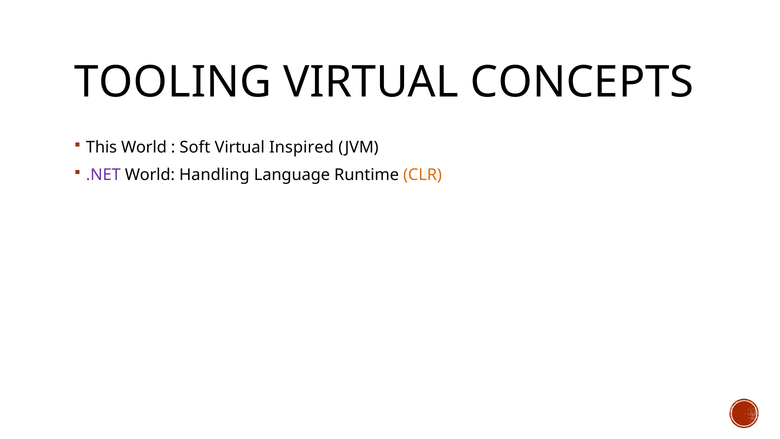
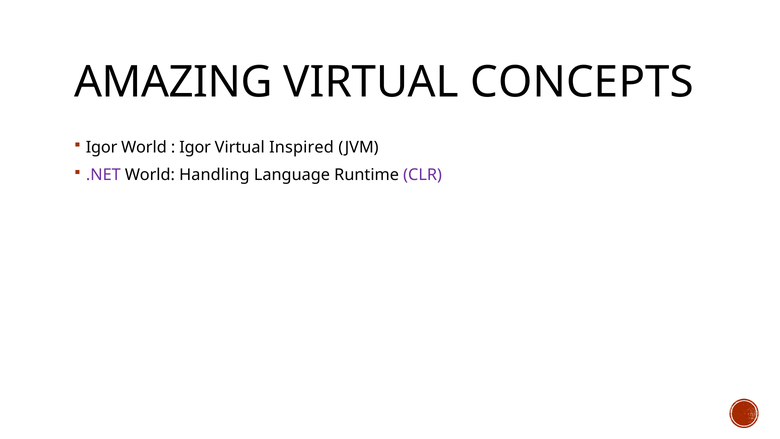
TOOLING: TOOLING -> AMAZING (173, 82)
This: This -> Igor (102, 147)
Soft: Soft -> Igor (195, 147)
CLR colour: orange -> purple (423, 175)
